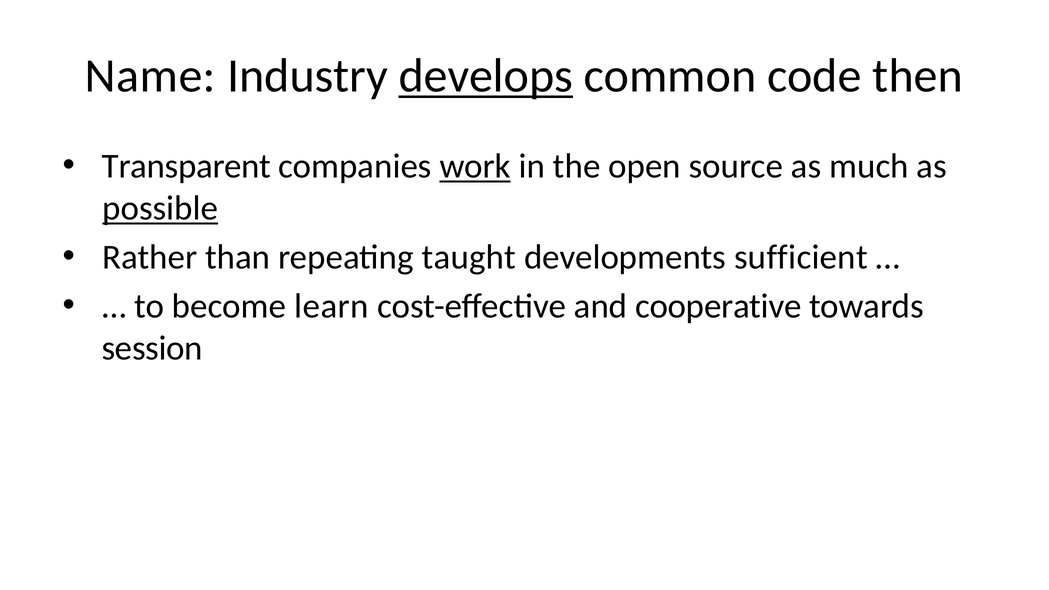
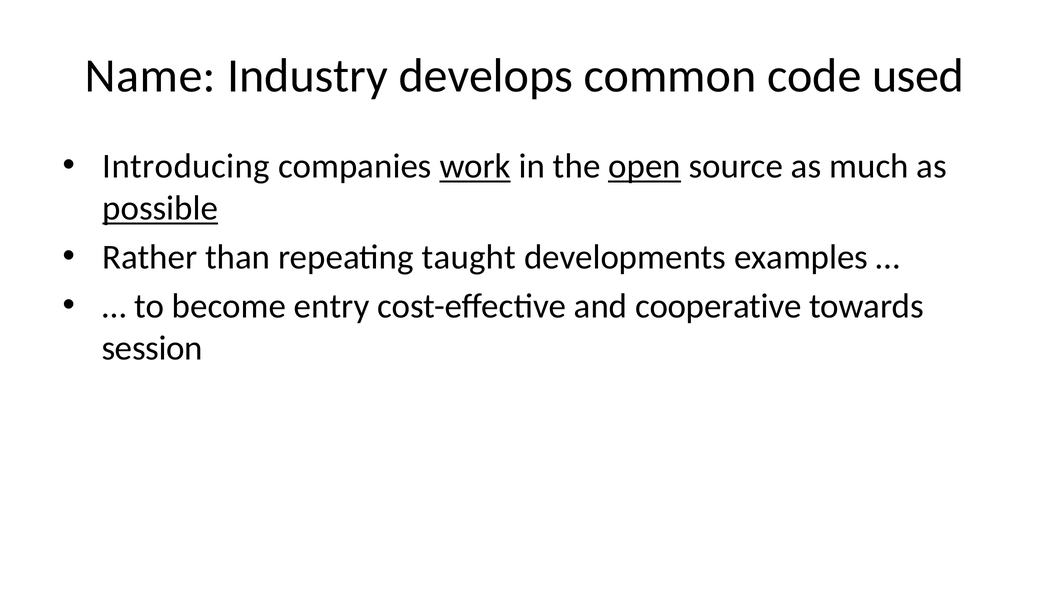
develops underline: present -> none (486, 76)
then: then -> used (918, 76)
Transparent: Transparent -> Introducing (186, 166)
open underline: none -> present (645, 166)
sufficient: sufficient -> examples (801, 257)
learn: learn -> entry (332, 306)
